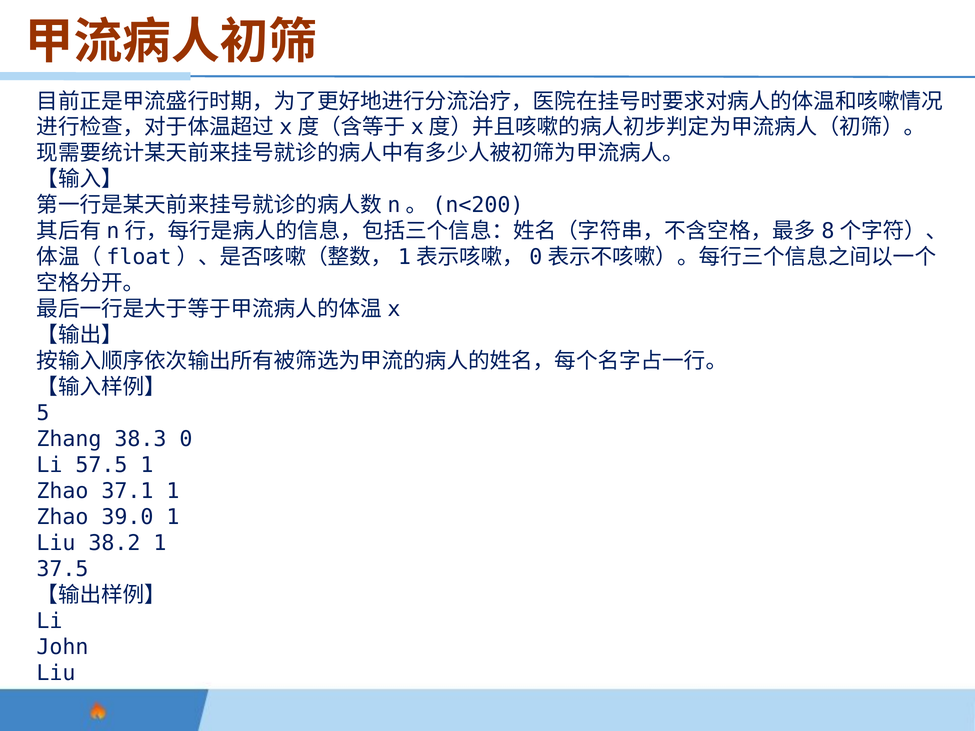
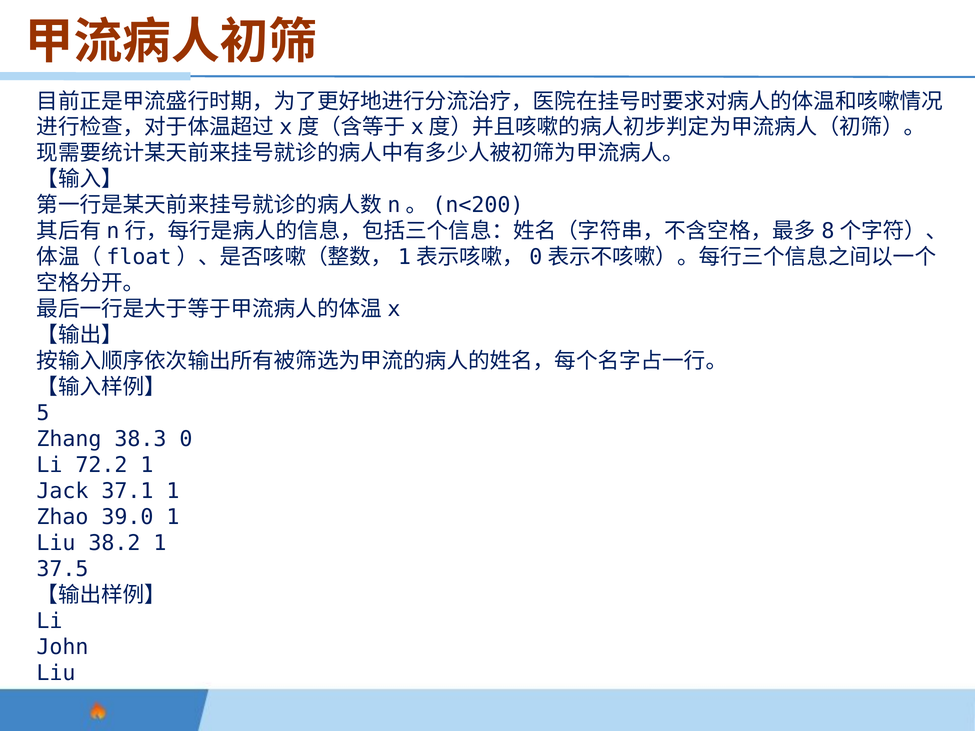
57.5: 57.5 -> 72.2 (101, 465)
Zhao: Zhao -> Jack (62, 491)
